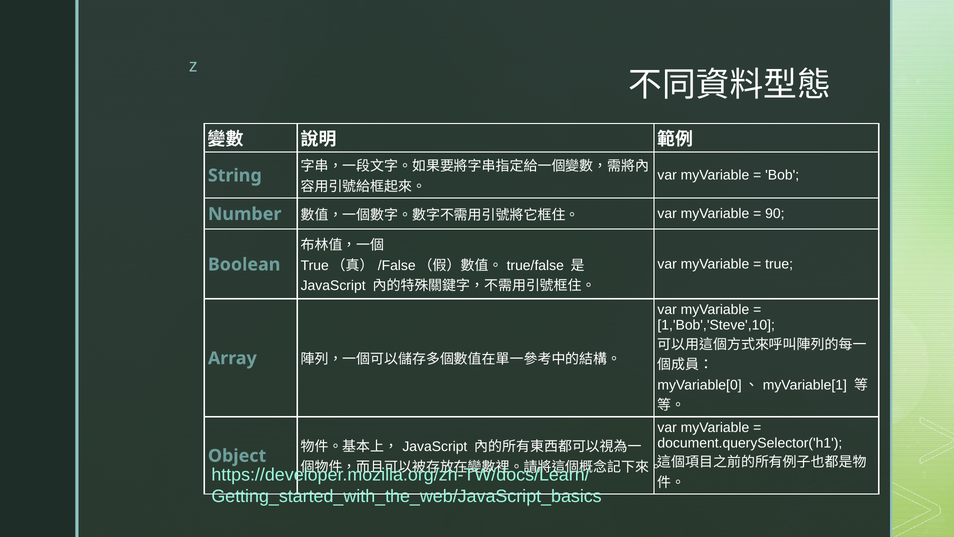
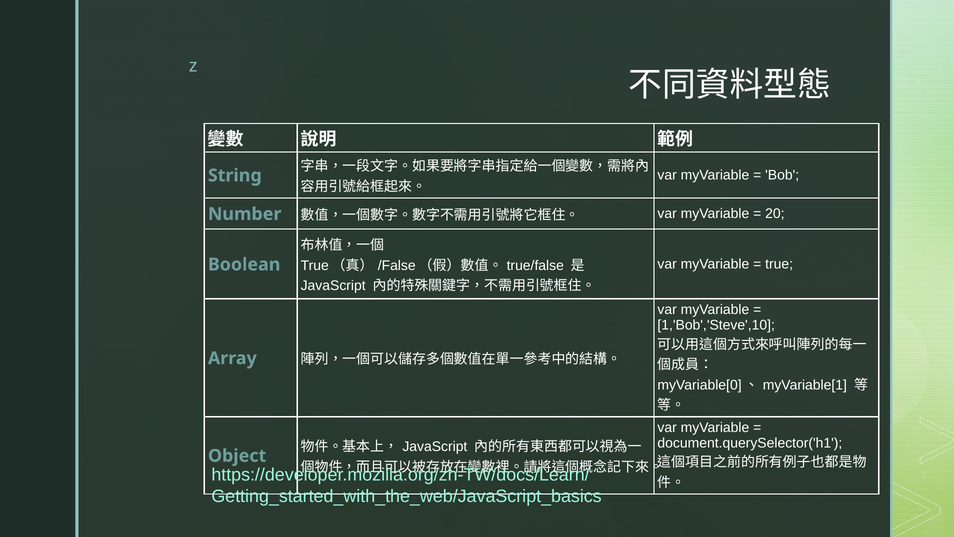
90: 90 -> 20 (775, 214)
